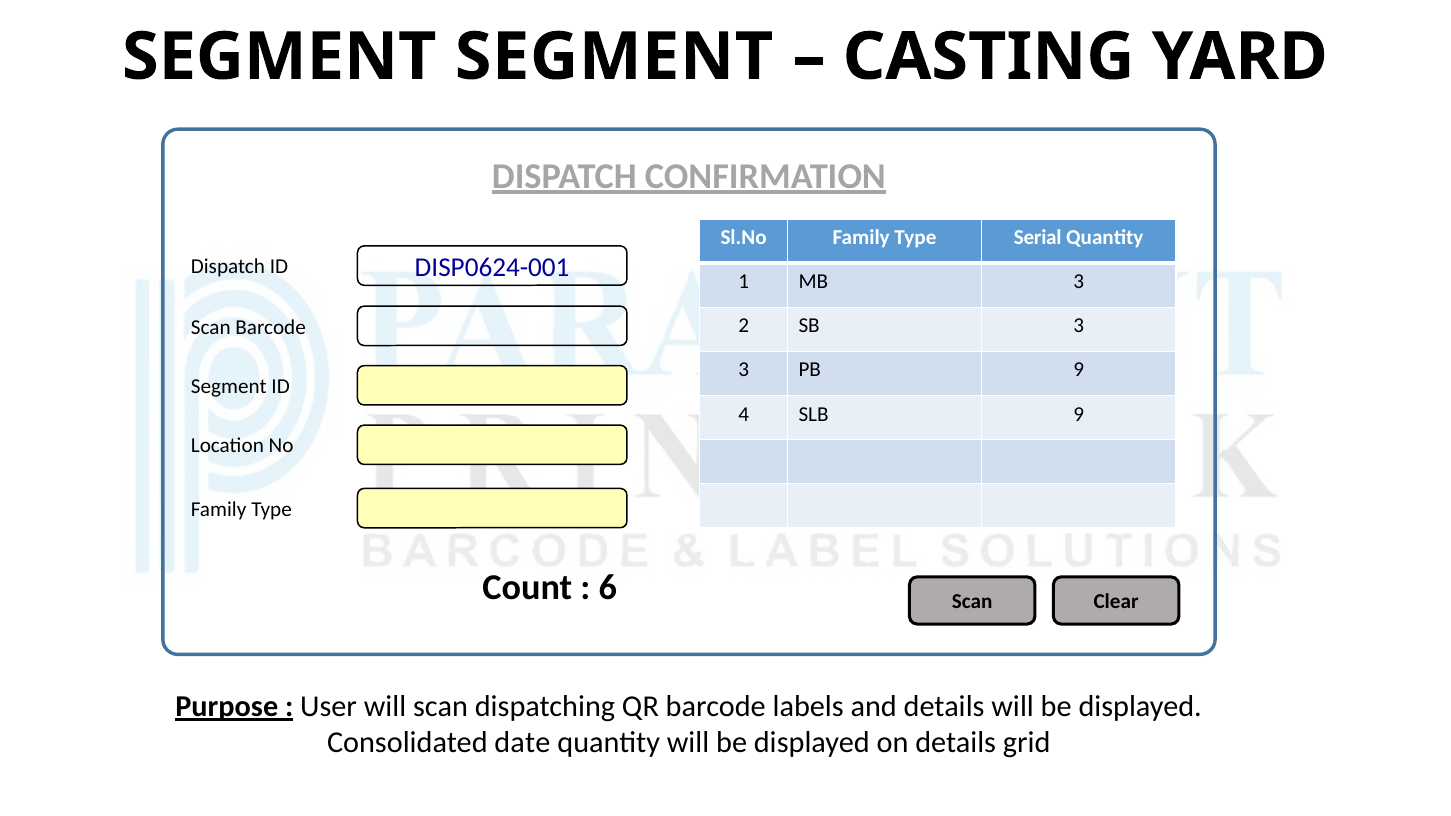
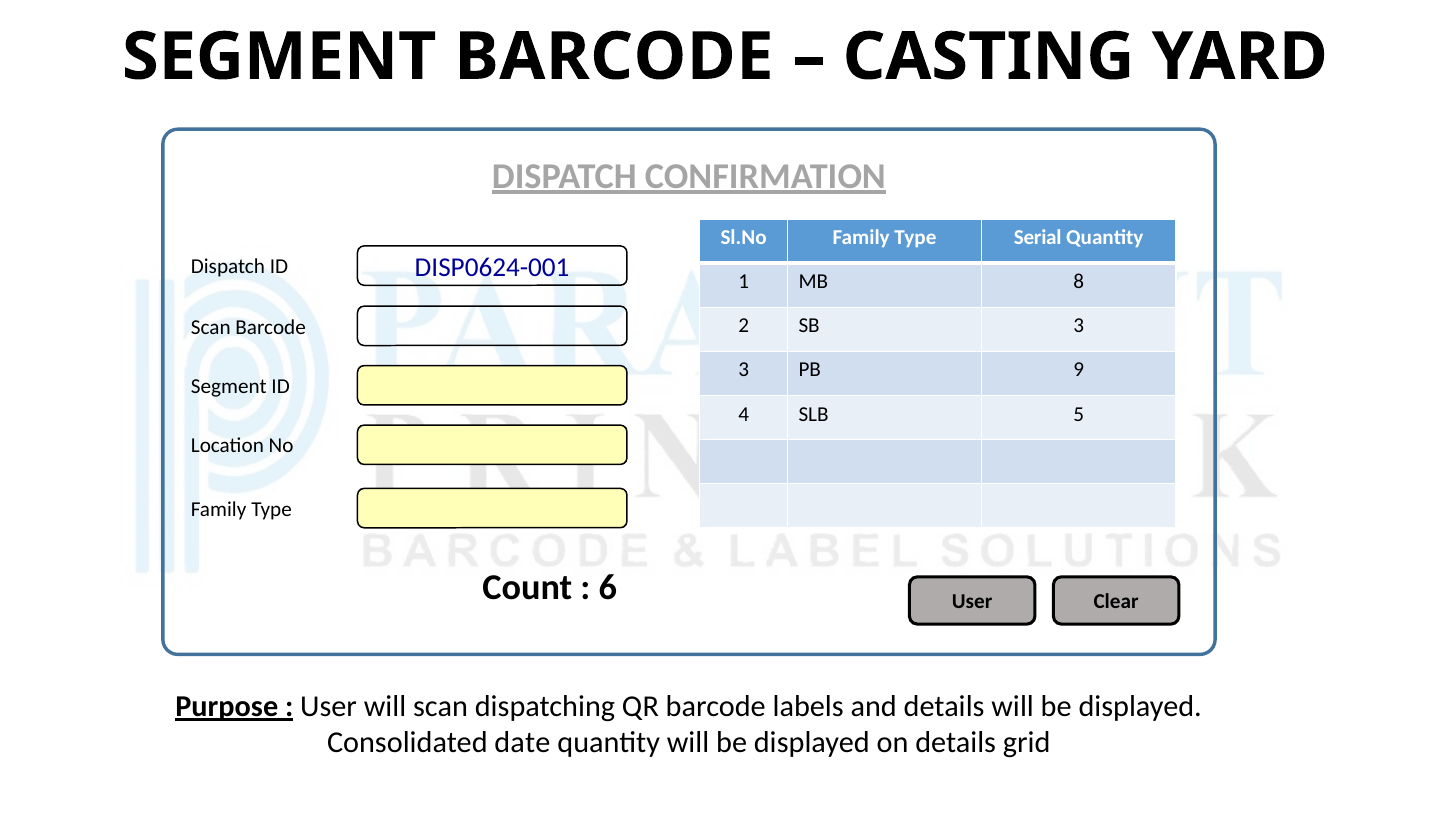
SEGMENT SEGMENT: SEGMENT -> BARCODE (614, 57)
MB 3: 3 -> 8 (1079, 282)
SLB 9: 9 -> 5 (1079, 414)
Scan: Scan -> User (972, 602)
